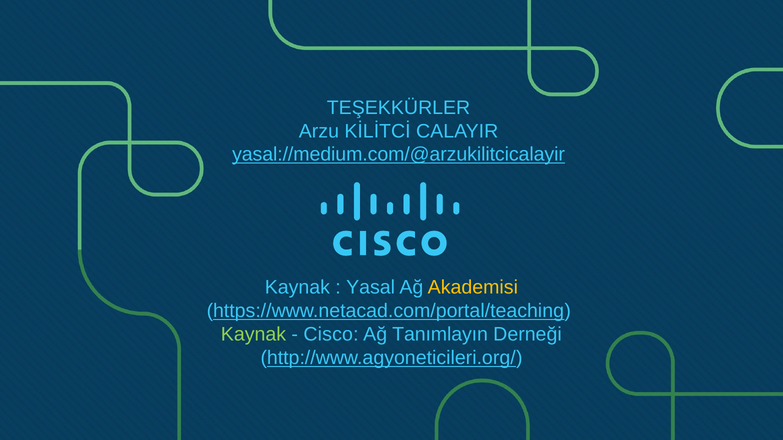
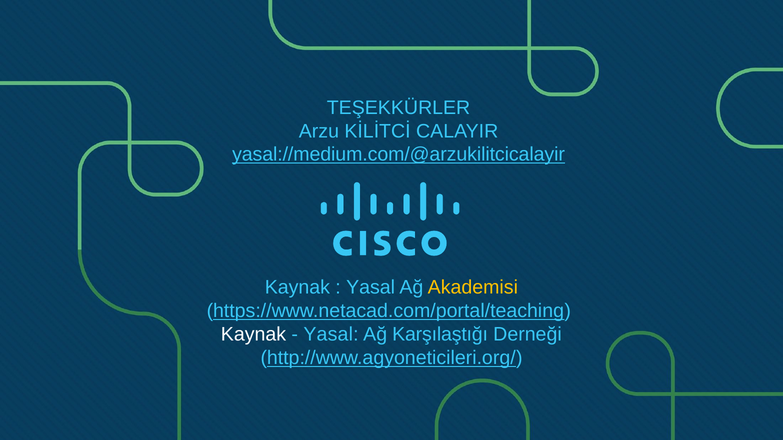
Kaynak colour: light green -> white (253, 335)
Cisco: Cisco -> Yasal (331, 335)
Tanımlayın: Tanımlayın -> Karşılaştığı (440, 335)
